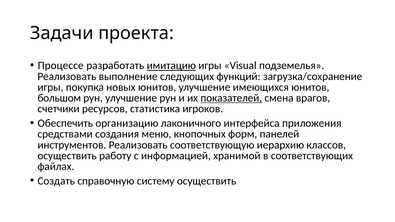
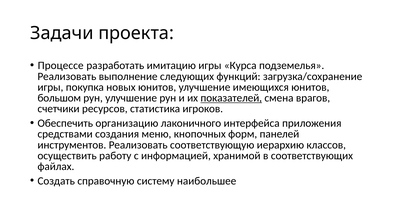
имитацию underline: present -> none (171, 66)
Visual: Visual -> Курса (240, 66)
систему осуществить: осуществить -> наибольшее (207, 181)
